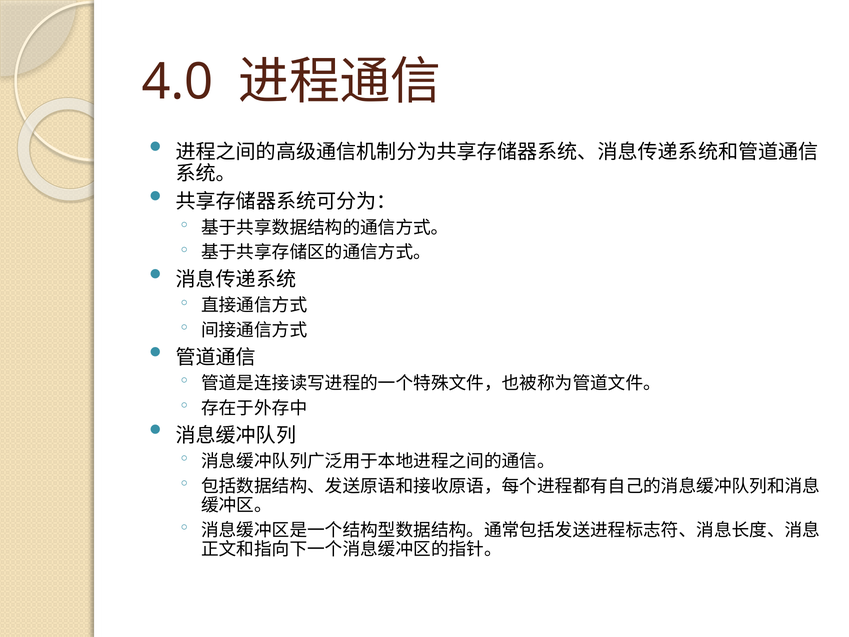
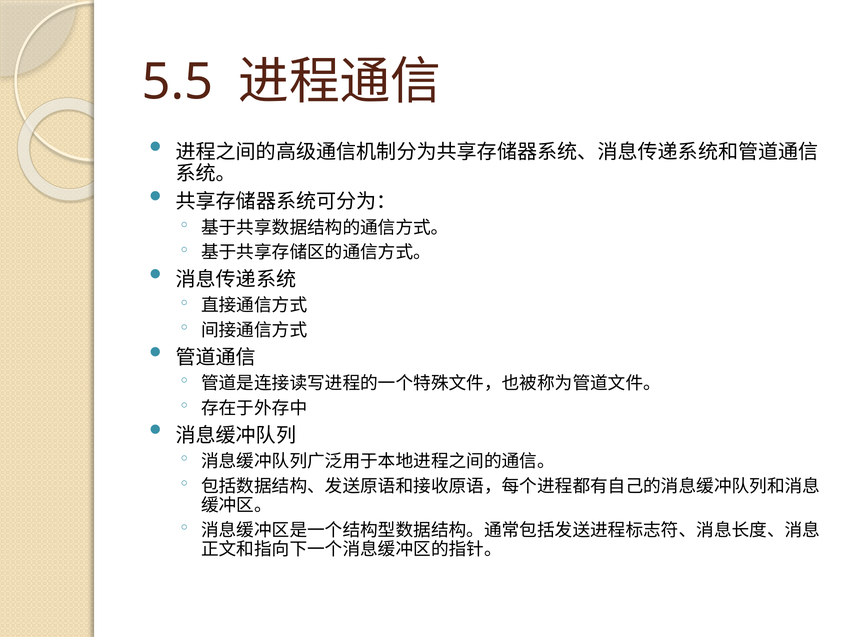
4.0: 4.0 -> 5.5 (177, 82)
